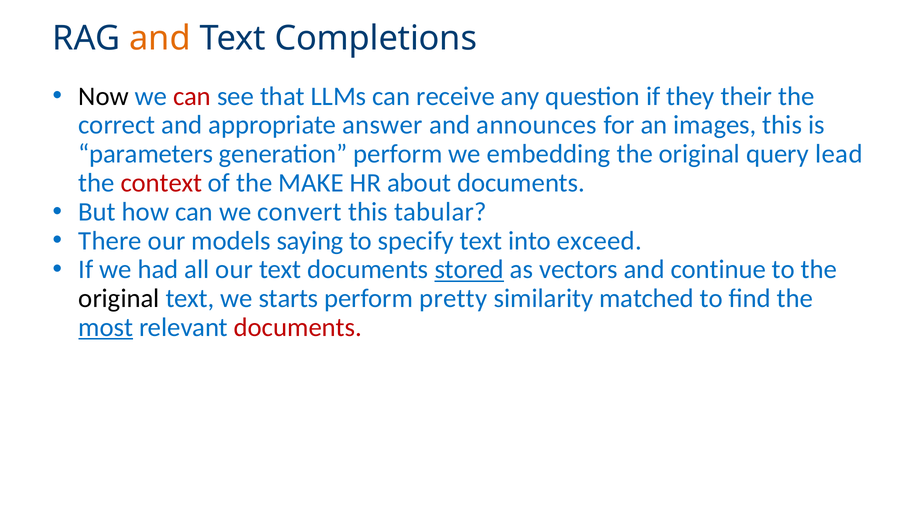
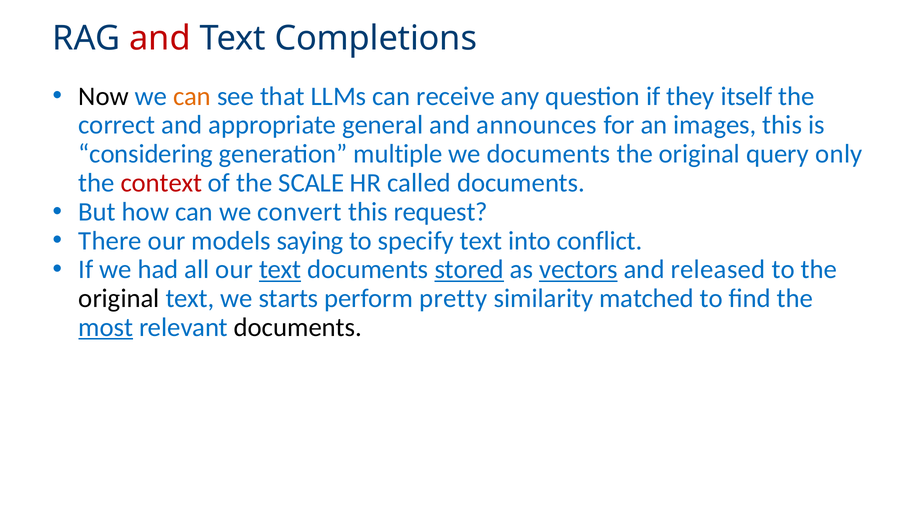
and colour: orange -> red (160, 38)
can colour: red -> orange (192, 96)
their: their -> itself (747, 96)
answer: answer -> general (383, 125)
parameters: parameters -> considering (146, 154)
generation perform: perform -> multiple (398, 154)
we embedding: embedding -> documents (548, 154)
lead: lead -> only (839, 154)
MAKE: MAKE -> SCALE (311, 183)
about: about -> called (419, 183)
tabular: tabular -> request (441, 212)
exceed: exceed -> conflict (600, 241)
text underline: none -> present (280, 270)
vectors underline: none -> present (578, 270)
continue: continue -> released (718, 270)
documents colour: red -> black (298, 328)
